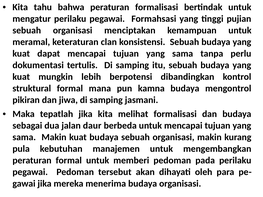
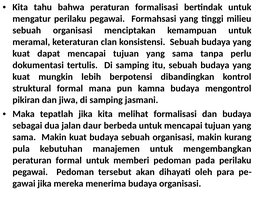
pujian: pujian -> milieu (239, 19)
